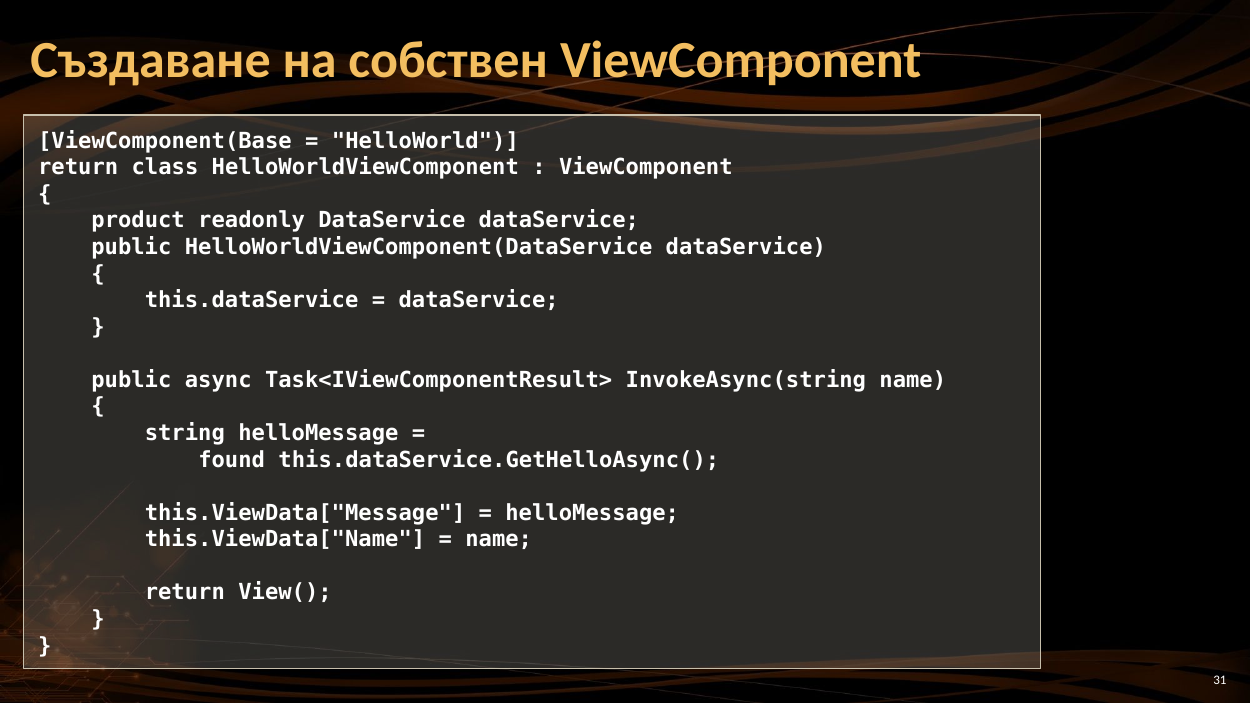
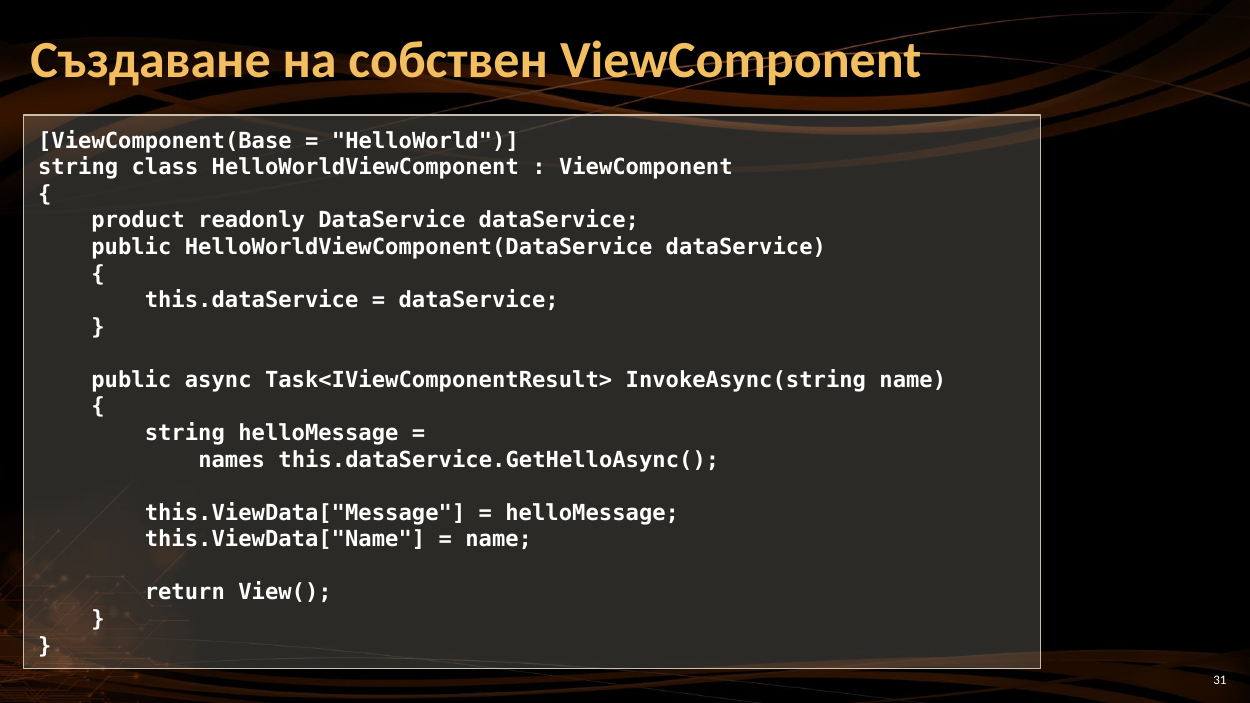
return: return -> string (78, 168)
found: found -> names (232, 460)
